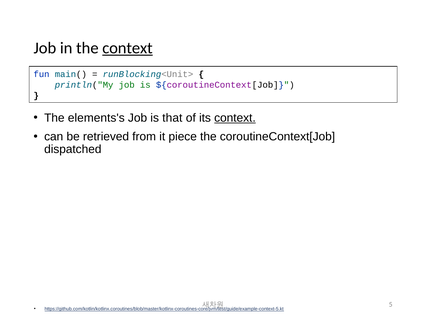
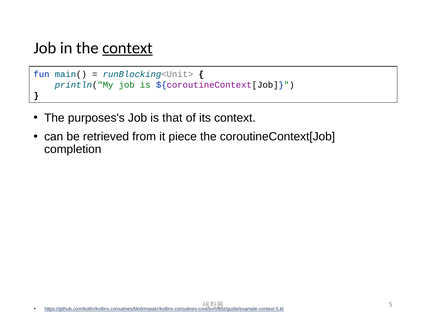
elements's: elements's -> purposes's (96, 118)
context underline: present -> none (235, 118)
dispatched: dispatched -> completion (73, 150)
